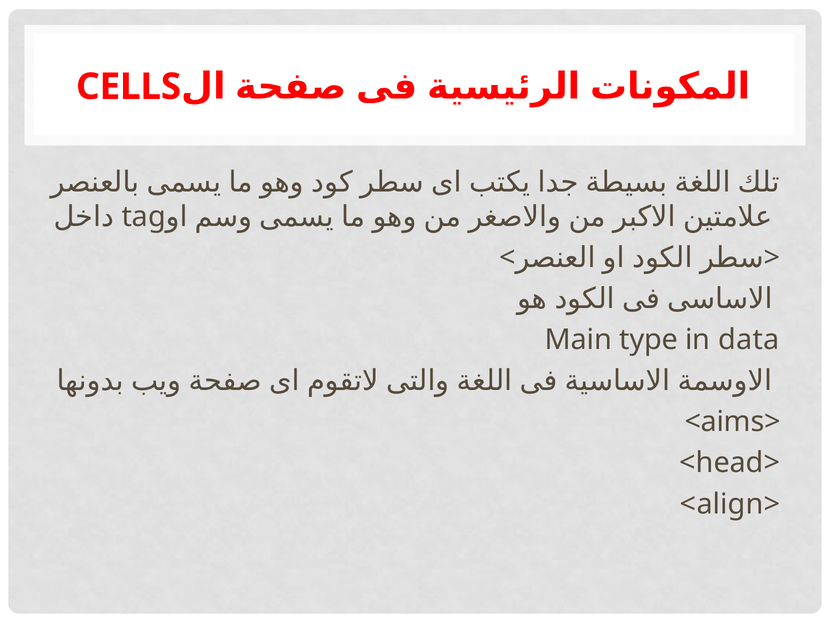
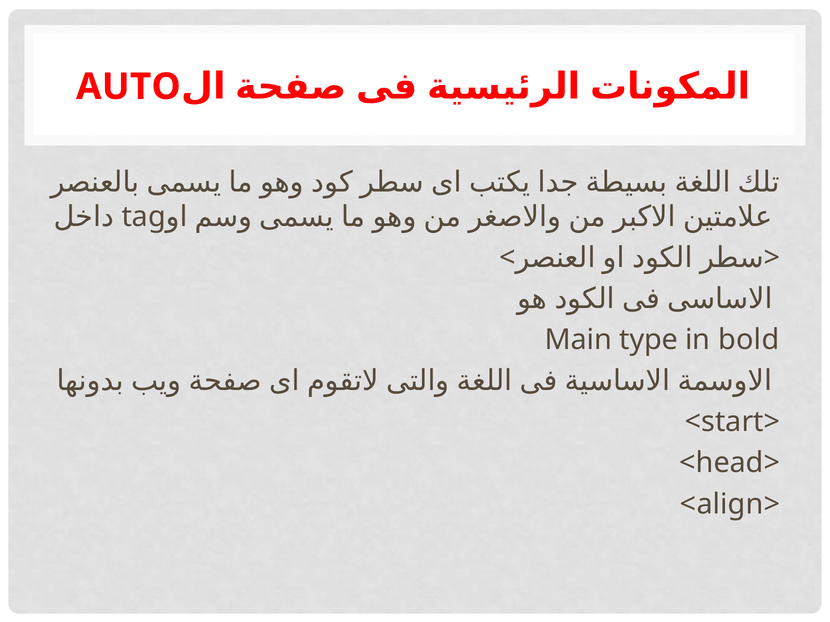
CELLS: CELLS -> AUTO (128, 87)
data: data -> bold (749, 340)
<aims>: <aims> -> <start> (733, 422)
